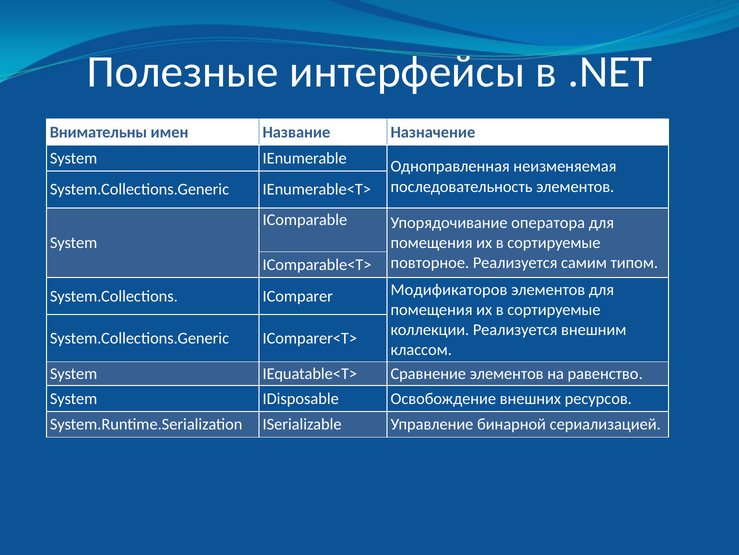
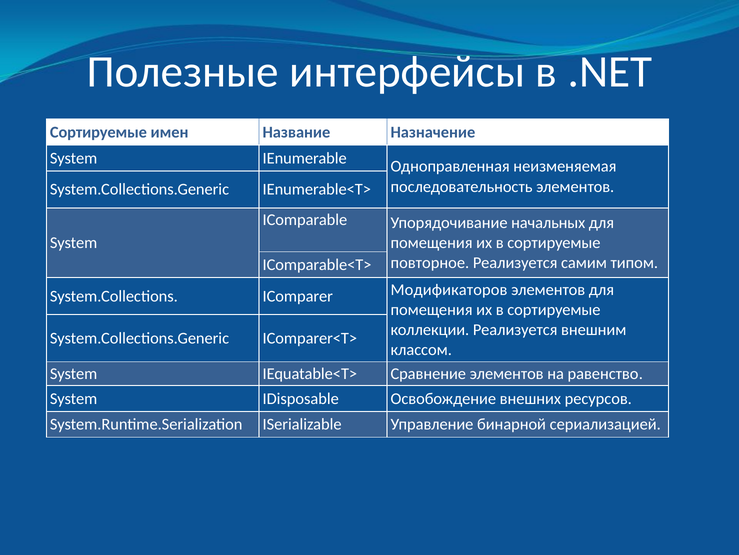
Внимательны: Внимательны -> Сортируемые (98, 132)
оператора: оператора -> начальных (548, 223)
